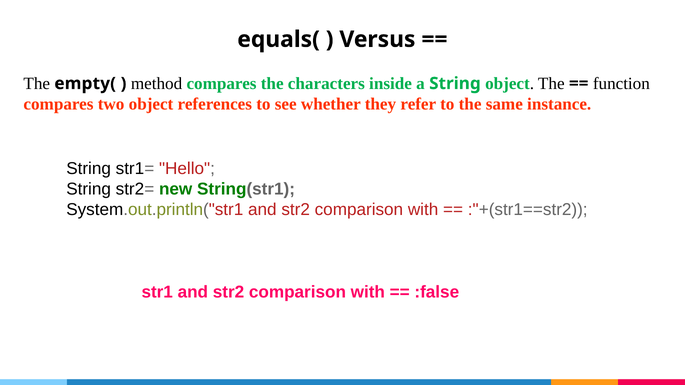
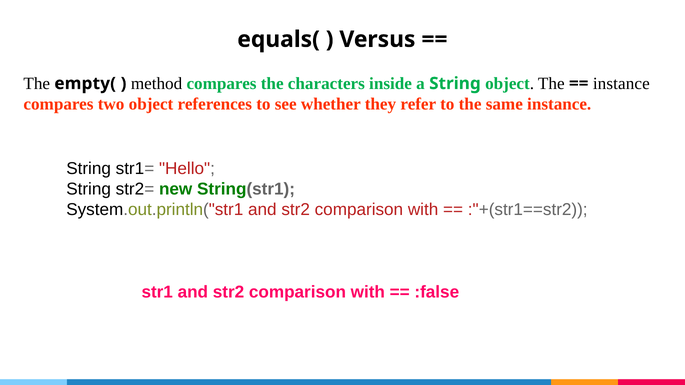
function: function -> instance (621, 84)
